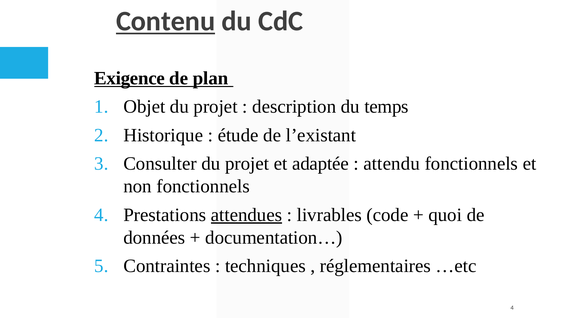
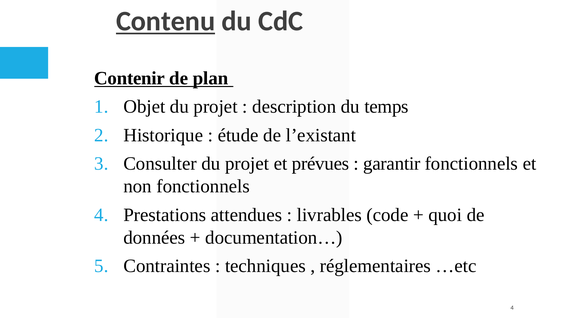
Exigence: Exigence -> Contenir (130, 78)
adaptée: adaptée -> prévues (321, 164)
attendu: attendu -> garantir (392, 164)
attendues underline: present -> none (247, 215)
